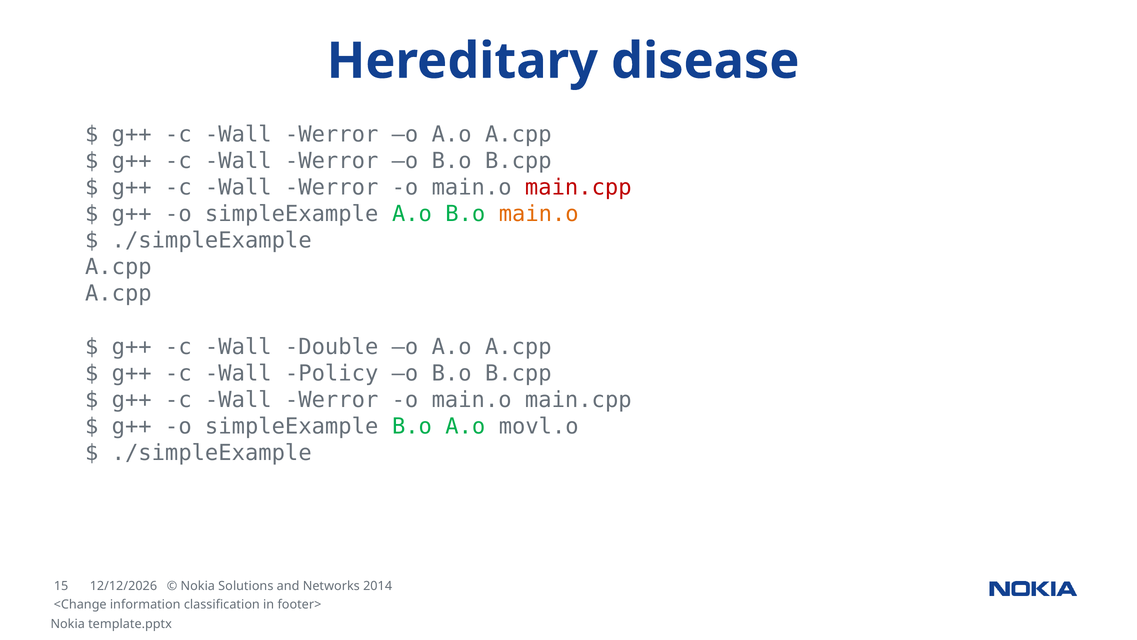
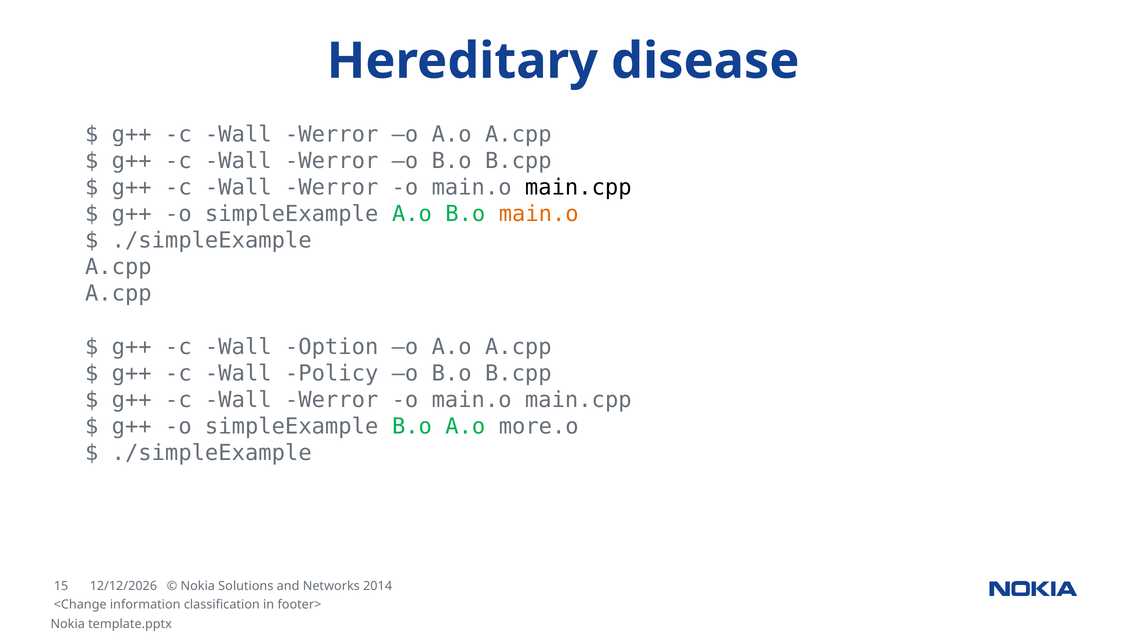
main.cpp colour: red -> black (578, 187)
Double: Double -> Option (332, 347)
movl.o: movl.o -> more.o (539, 426)
